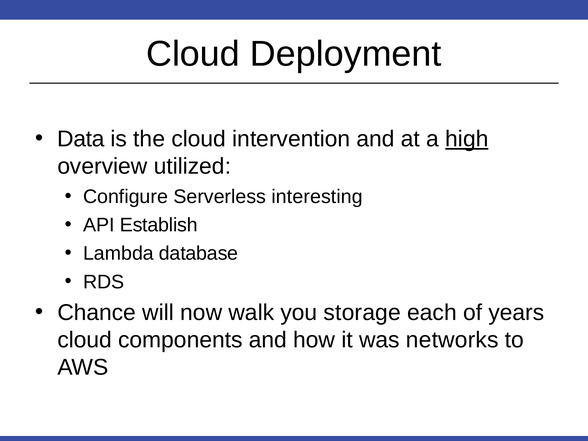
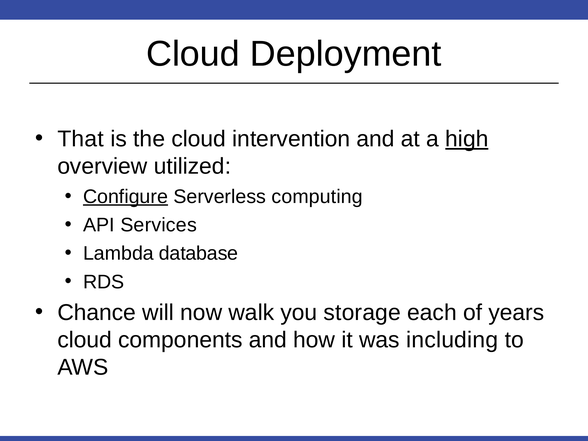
Data: Data -> That (81, 139)
Configure underline: none -> present (126, 197)
interesting: interesting -> computing (317, 197)
Establish: Establish -> Services (159, 225)
networks: networks -> including (452, 340)
